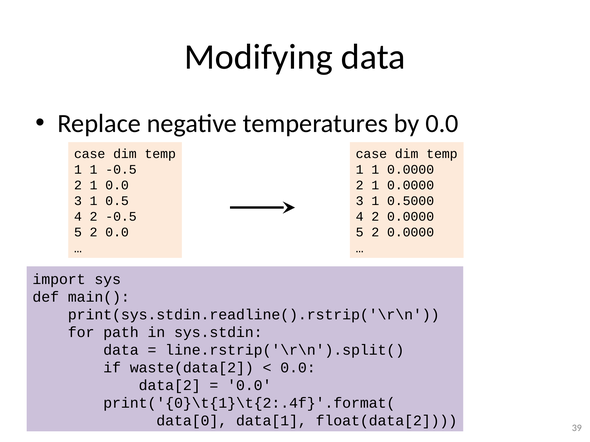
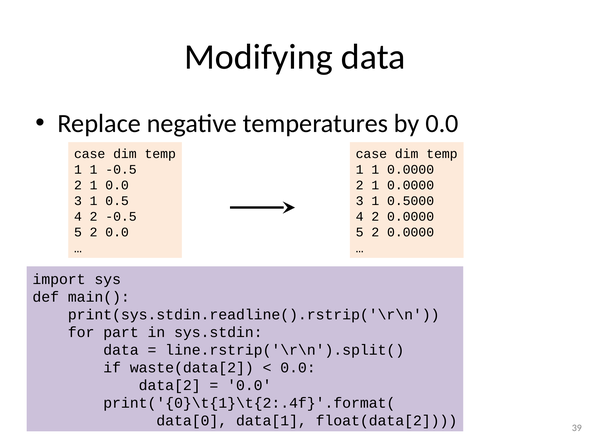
path: path -> part (121, 333)
